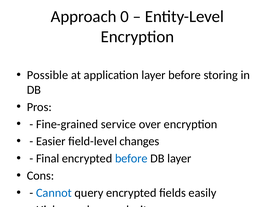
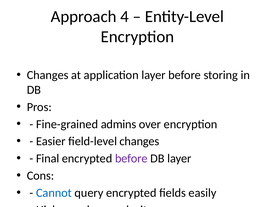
0: 0 -> 4 (125, 17)
Possible: Possible -> Changes (48, 75)
service: service -> admins (119, 124)
before colour: blue -> purple (131, 158)
